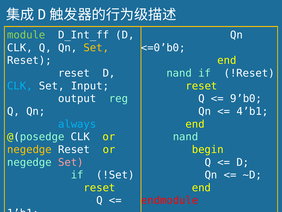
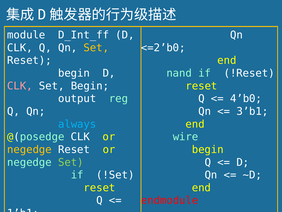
module colour: light green -> white (26, 35)
<=0’b0: <=0’b0 -> <=2’b0 (163, 48)
reset: reset -> begin (74, 73)
CLK colour: light blue -> pink (20, 86)
Set Input: Input -> Begin (90, 86)
9’b0: 9’b0 -> 4’b0 (246, 98)
4’b1: 4’b1 -> 3’b1 (252, 111)
nand: nand -> wire (186, 137)
Set colour: pink -> light green (71, 162)
